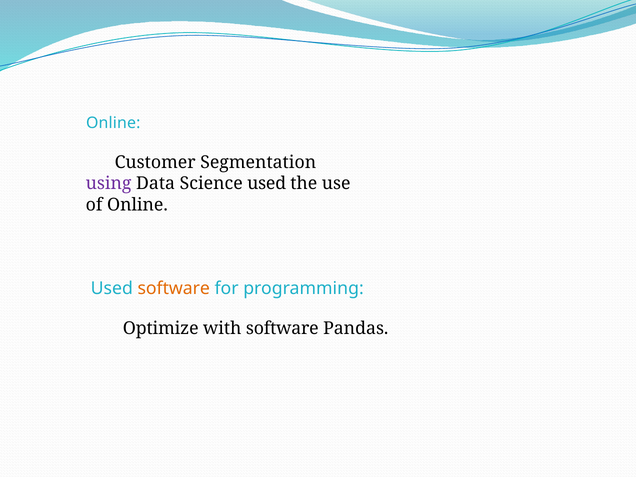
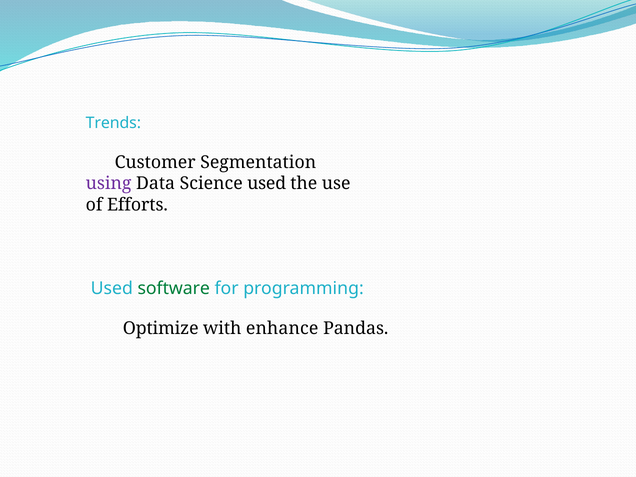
Online: Online -> Trends (113, 123)
of Online: Online -> Efforts (137, 205)
software colour: orange -> green (174, 288)
with software: software -> enhance (282, 329)
